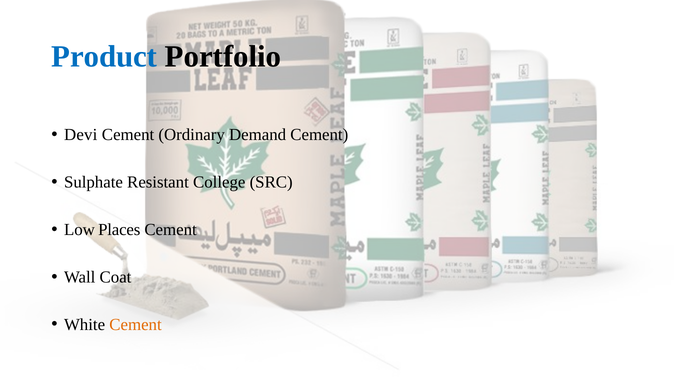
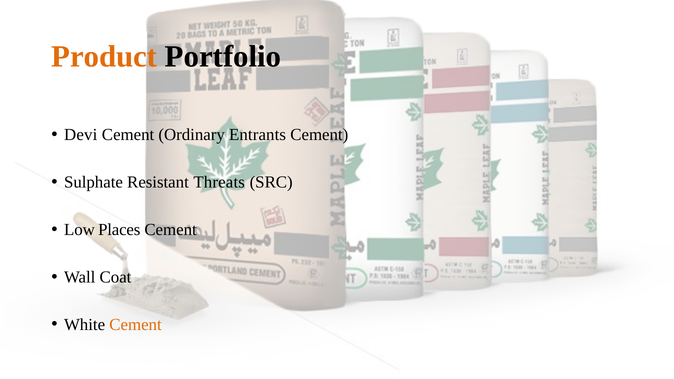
Product colour: blue -> orange (104, 57)
Demand: Demand -> Entrants (258, 135)
College: College -> Threats (219, 182)
